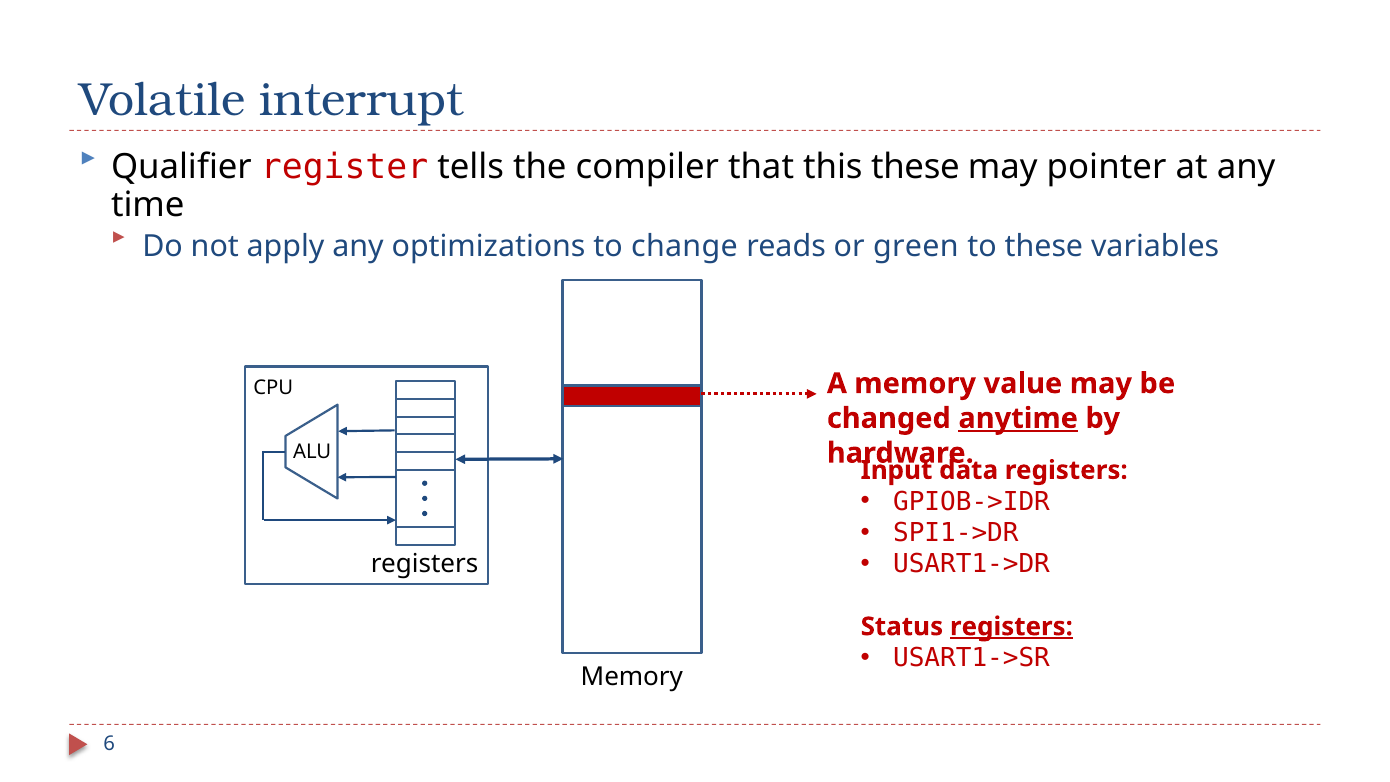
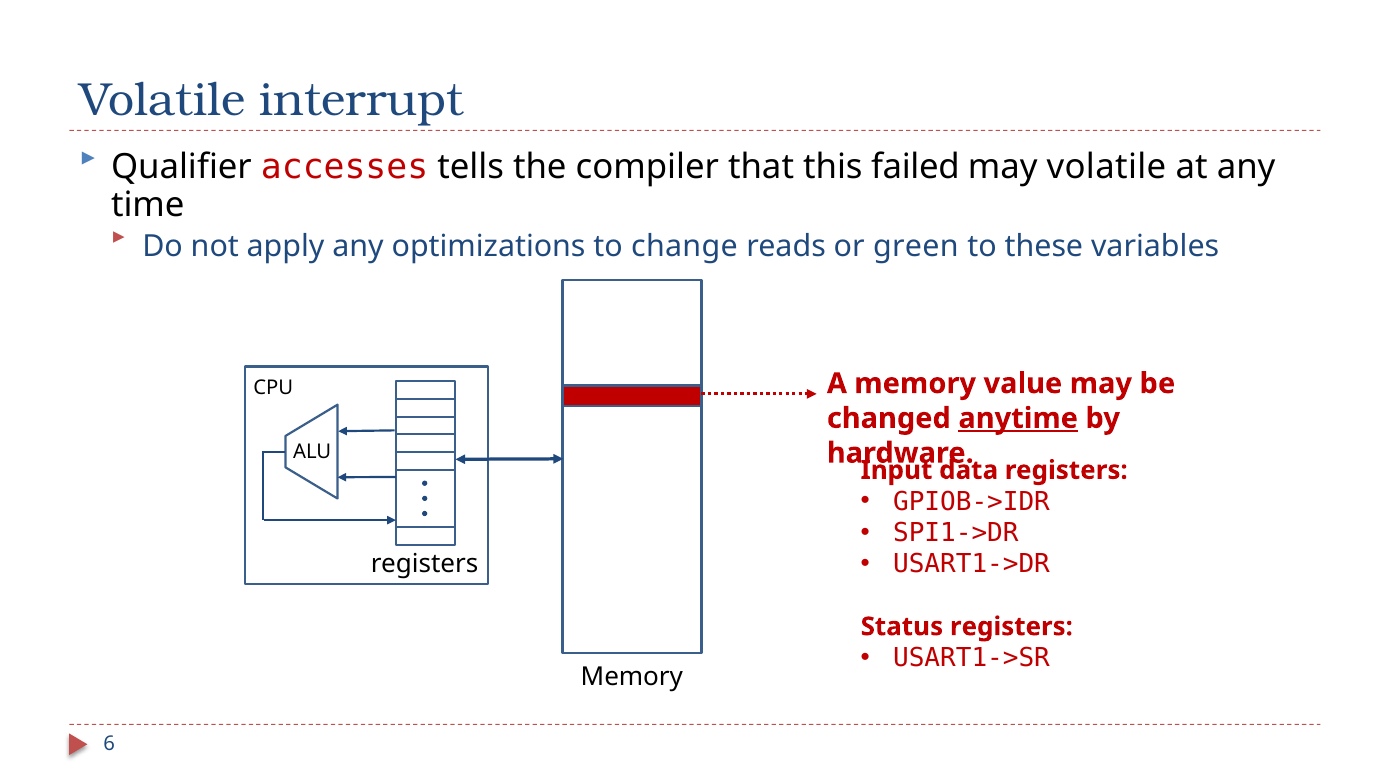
register: register -> accesses (345, 167)
this these: these -> failed (915, 167)
may pointer: pointer -> volatile (1106, 167)
registers underline: present -> none (1011, 627)
